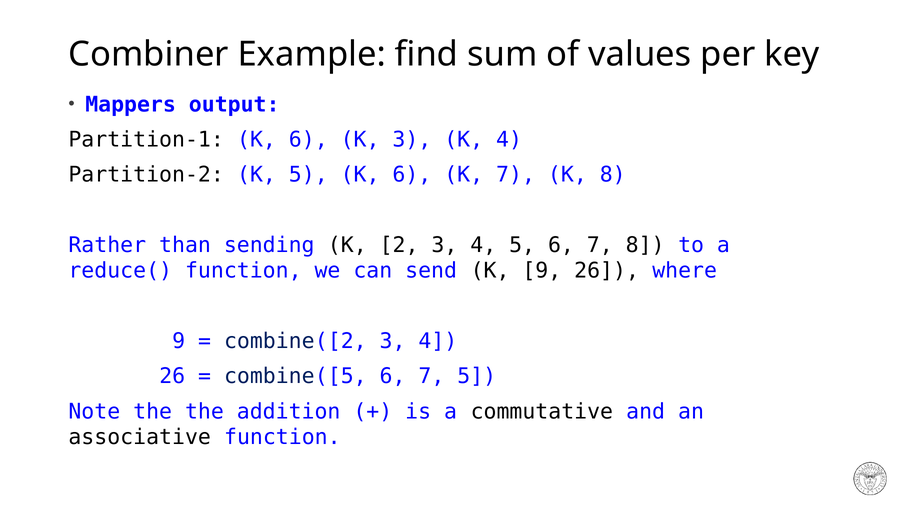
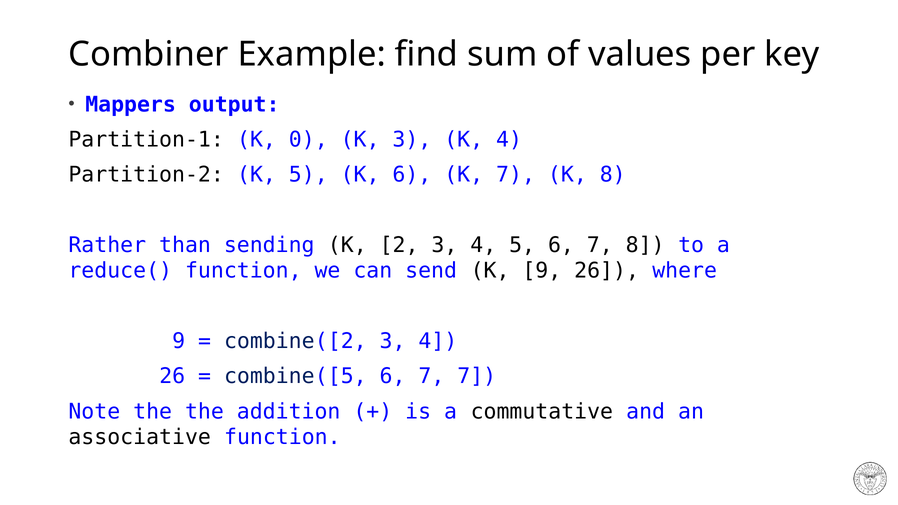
Partition-1 K 6: 6 -> 0 (308, 140)
7 5: 5 -> 7 (477, 376)
